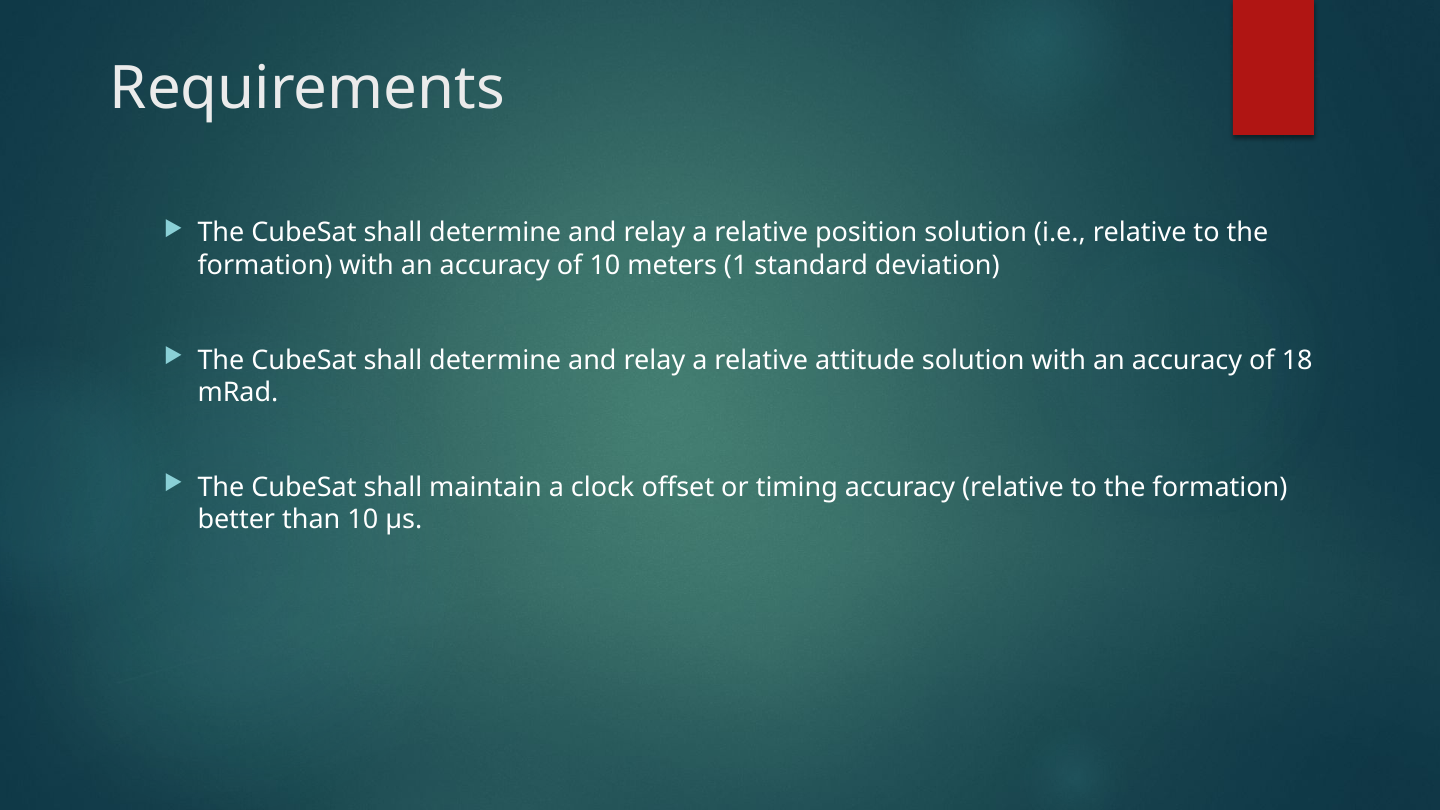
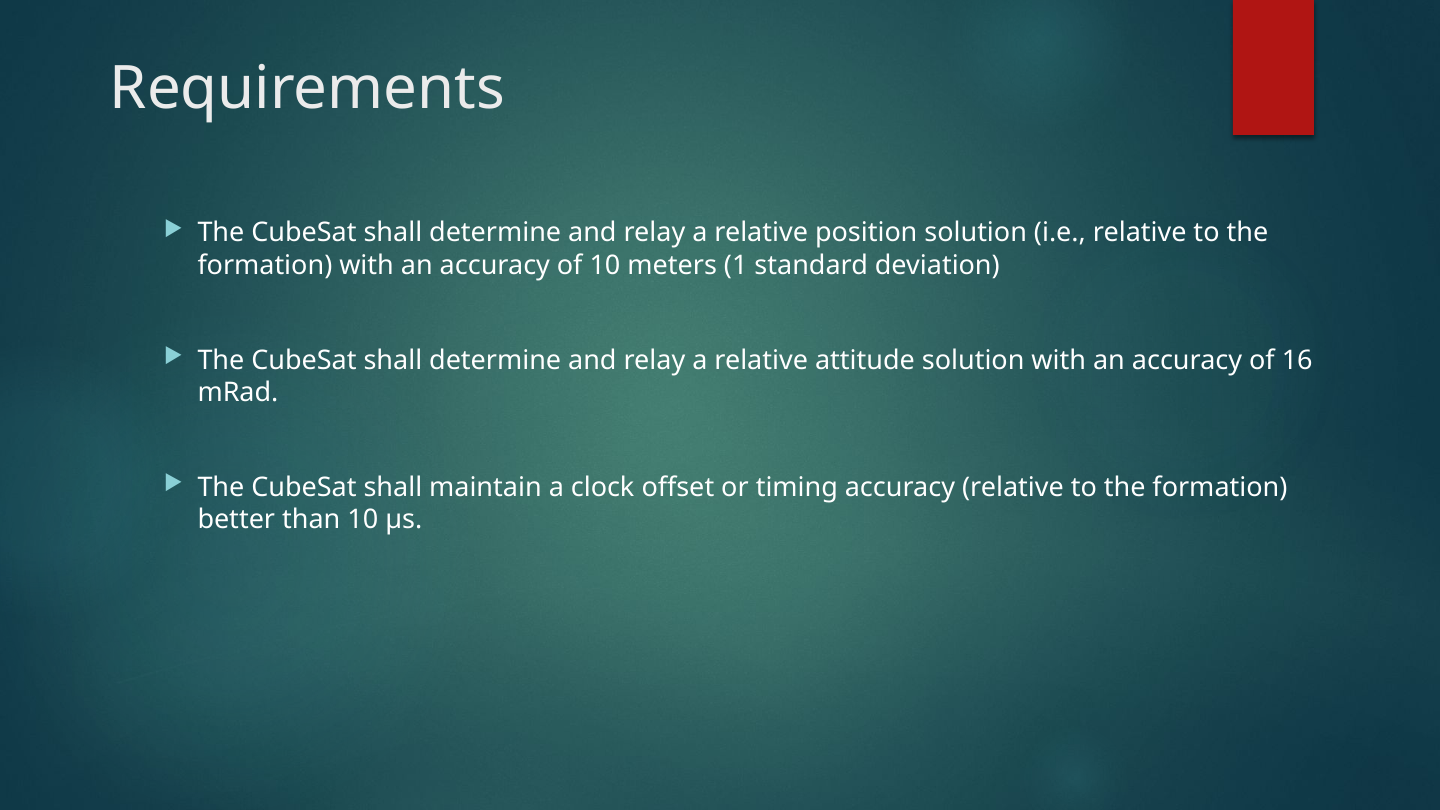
18: 18 -> 16 (1297, 360)
